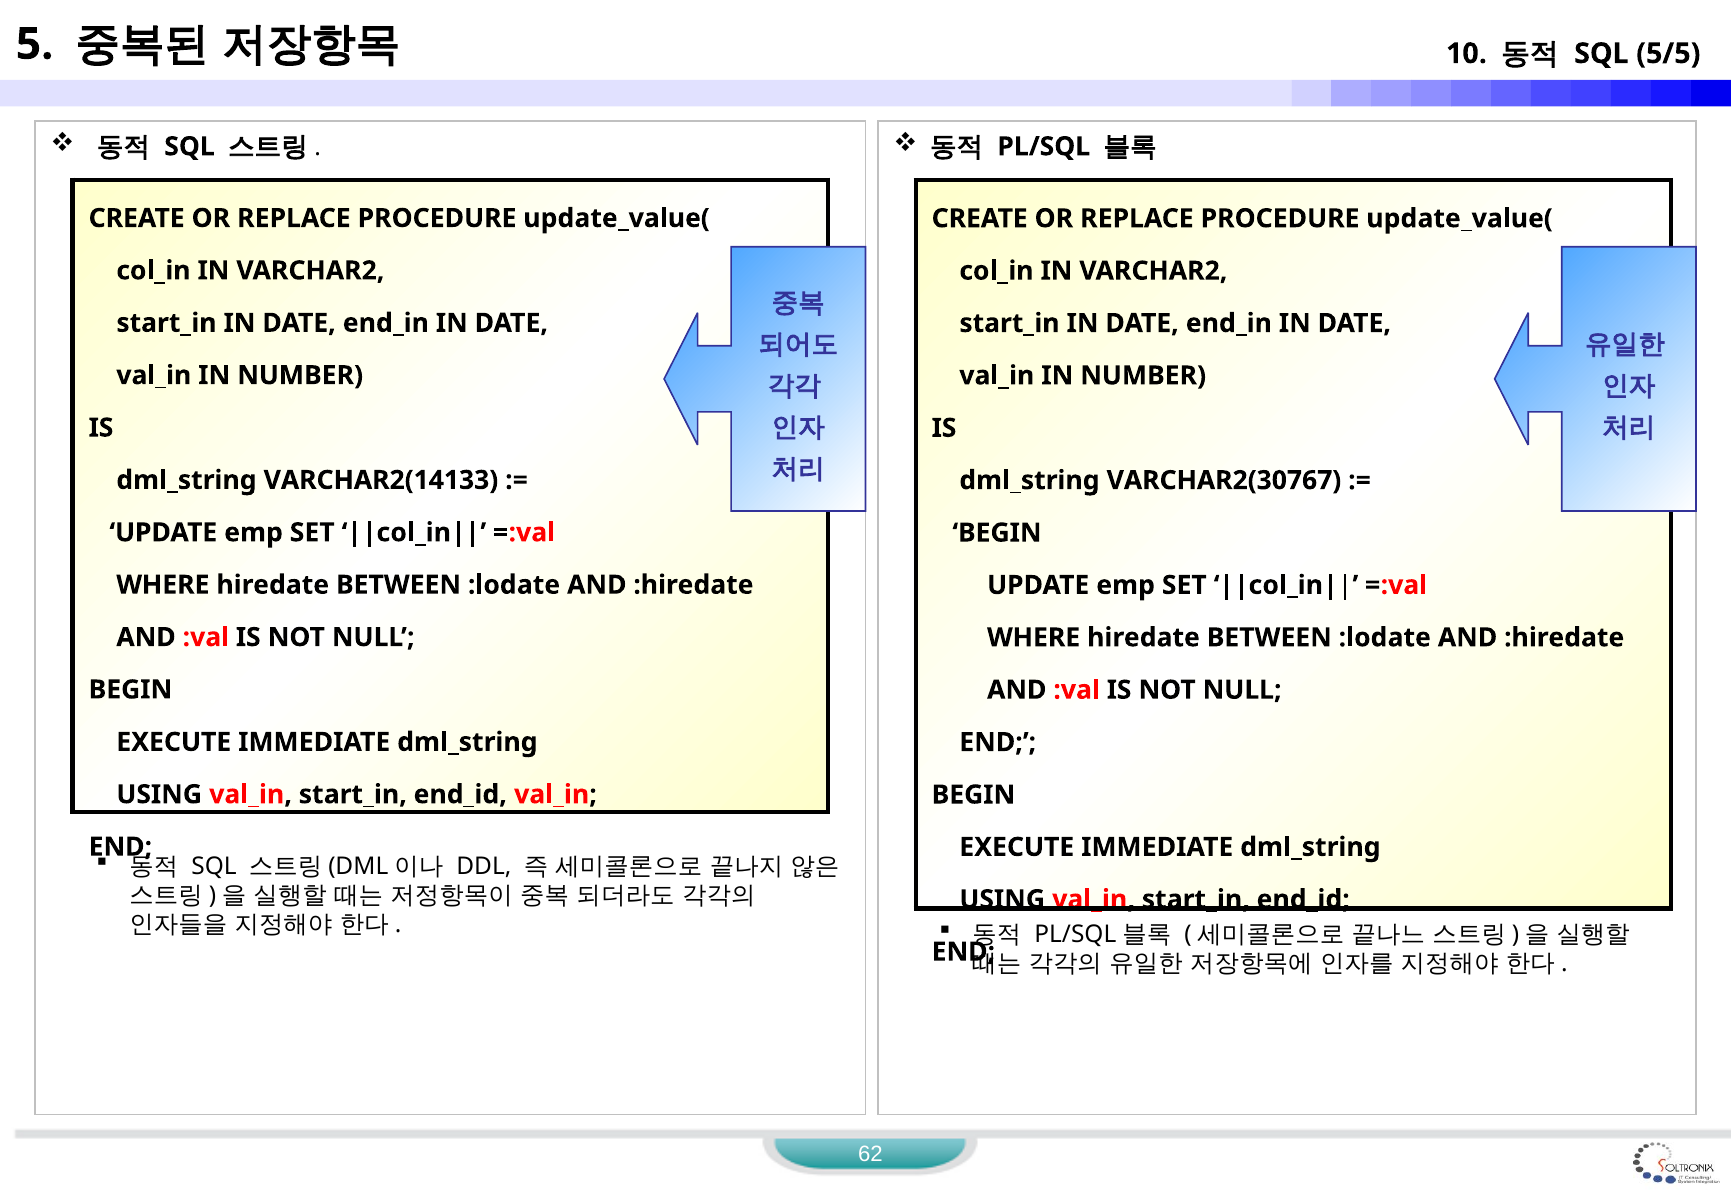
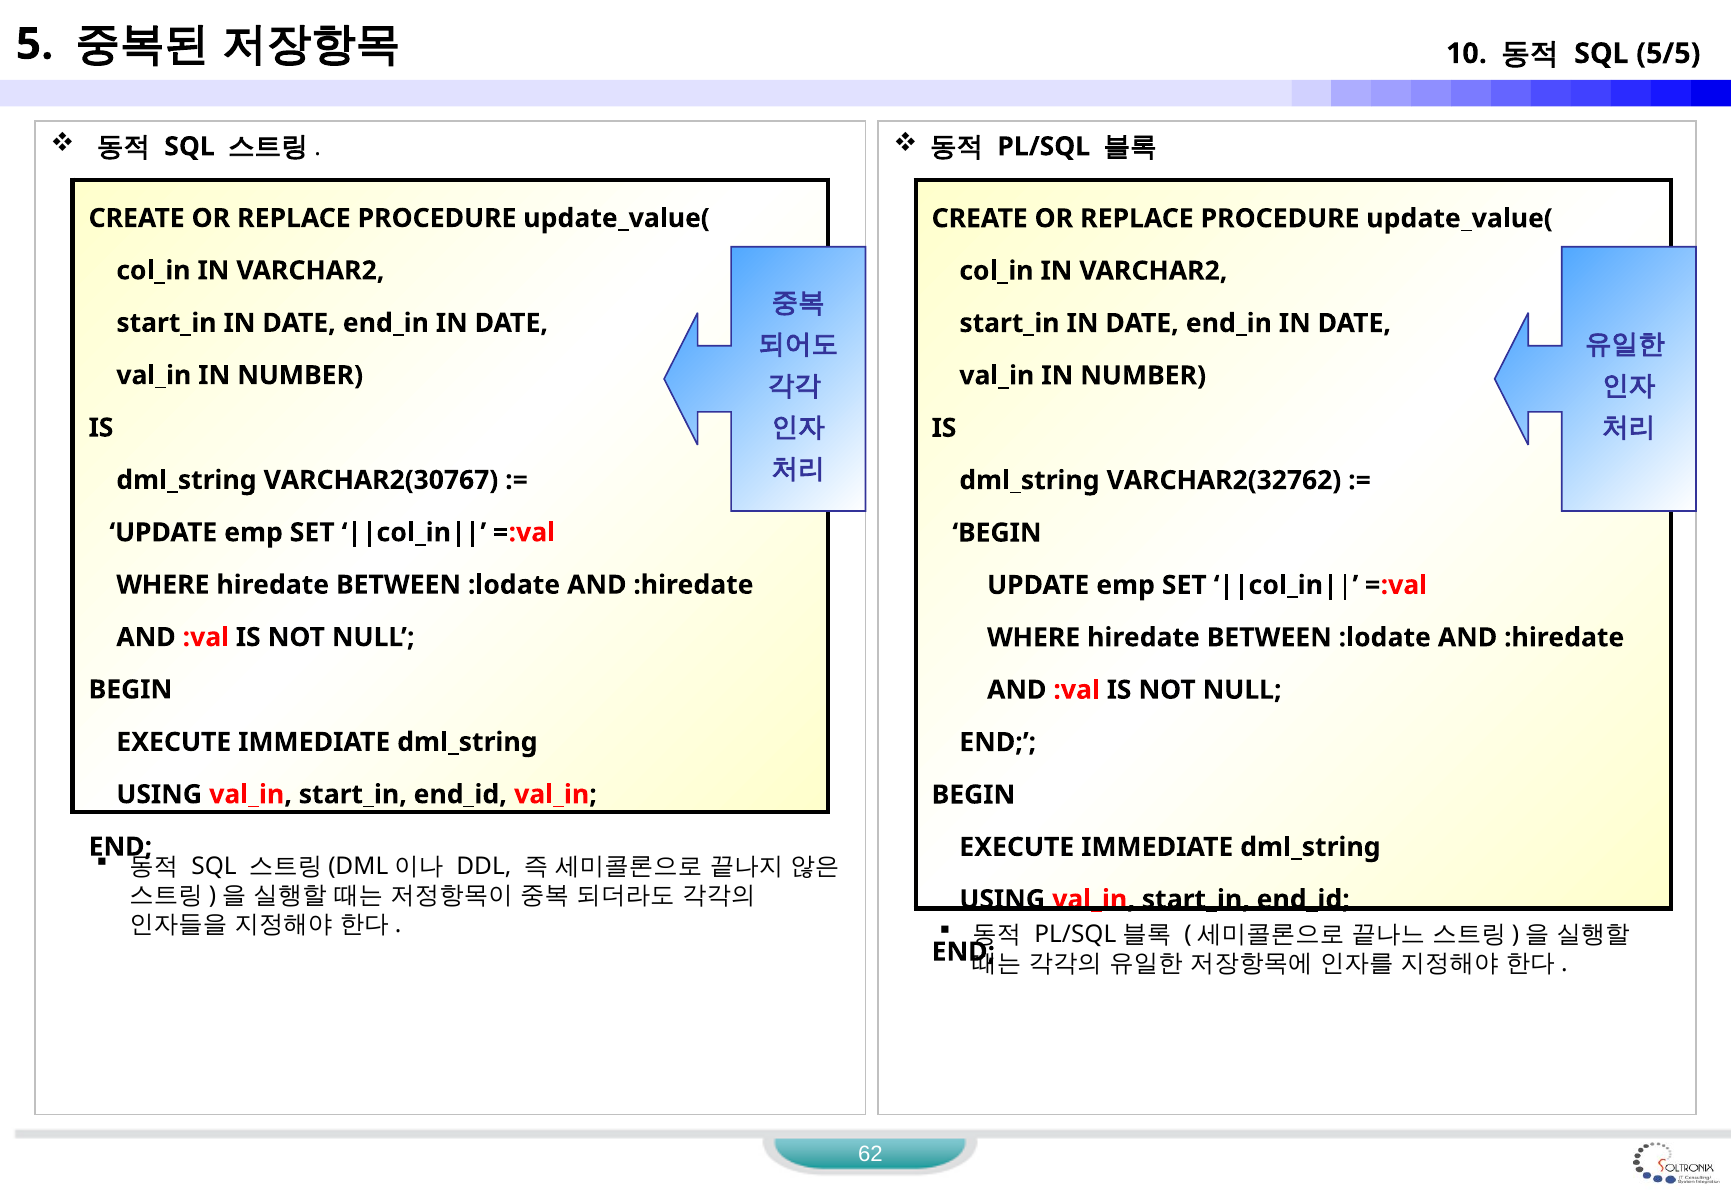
VARCHAR2(14133: VARCHAR2(14133 -> VARCHAR2(30767 (381, 480)
VARCHAR2(30767: VARCHAR2(30767 -> VARCHAR2(32762 (1224, 481)
